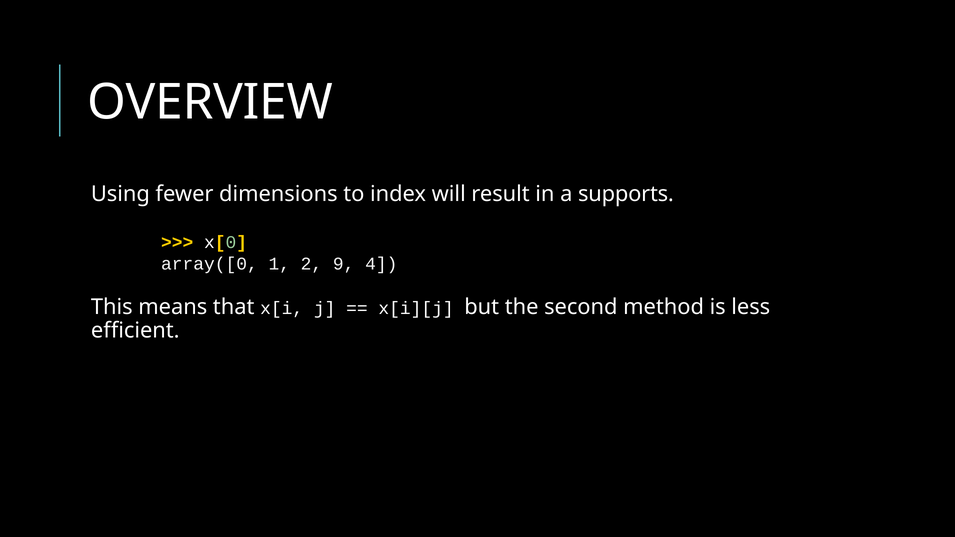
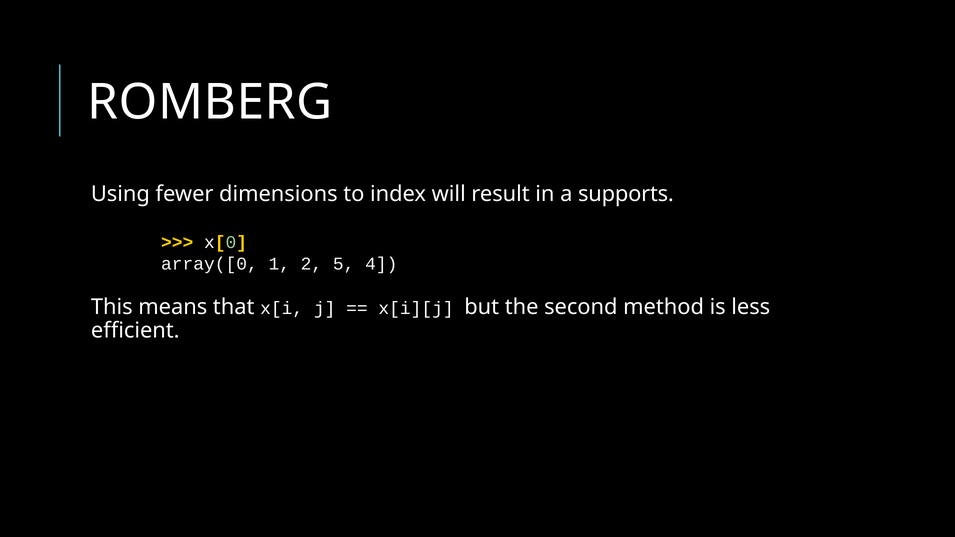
OVERVIEW: OVERVIEW -> ROMBERG (210, 102)
9: 9 -> 5 (344, 264)
